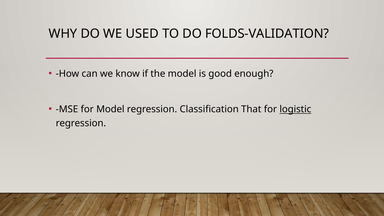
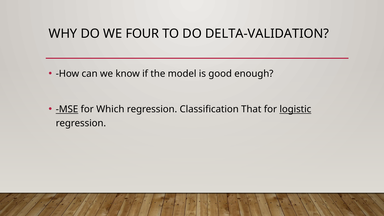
USED: USED -> FOUR (142, 34)
FOLDS-VALIDATION: FOLDS-VALIDATION -> DELTA-VALIDATION (267, 34)
MSE underline: none -> present (67, 109)
for Model: Model -> Which (110, 109)
